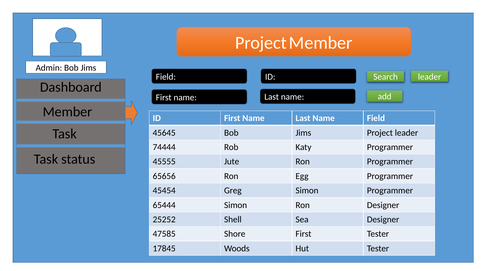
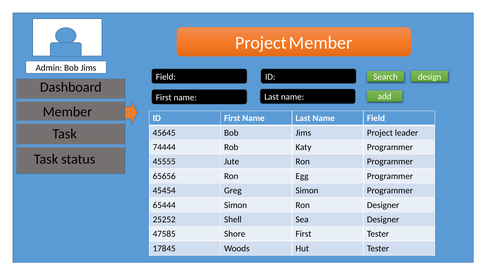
leader: leader -> design (430, 77)
